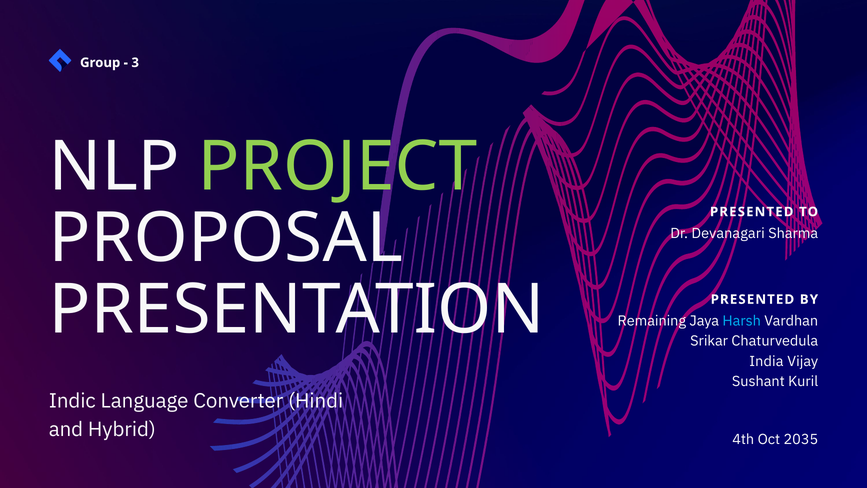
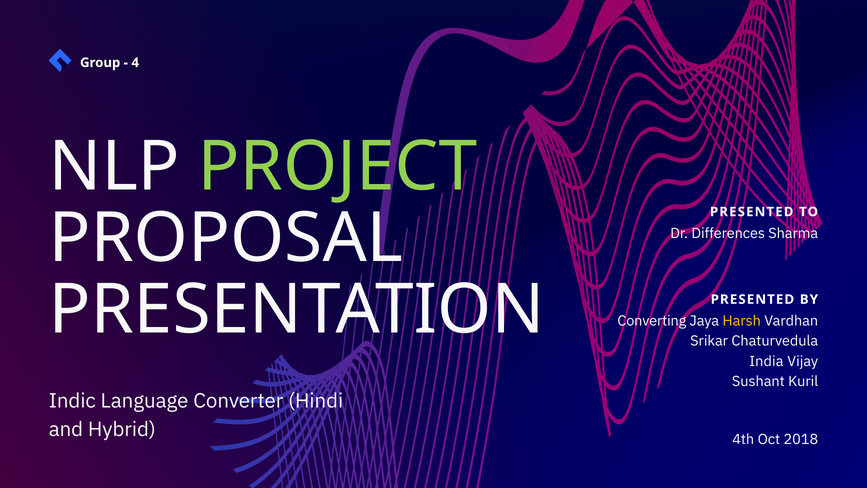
3: 3 -> 4 (135, 63)
Devanagari: Devanagari -> Differences (728, 233)
Remaining: Remaining -> Converting (652, 321)
Harsh colour: light blue -> yellow (742, 321)
2035: 2035 -> 2018 (801, 439)
